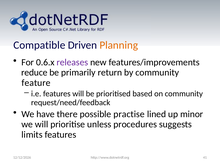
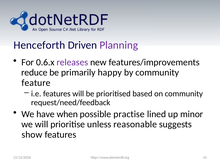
Compatible: Compatible -> Henceforth (39, 45)
Planning colour: orange -> purple (119, 45)
return: return -> happy (110, 72)
there: there -> when (67, 114)
procedures: procedures -> reasonable (135, 124)
limits: limits -> show (32, 135)
